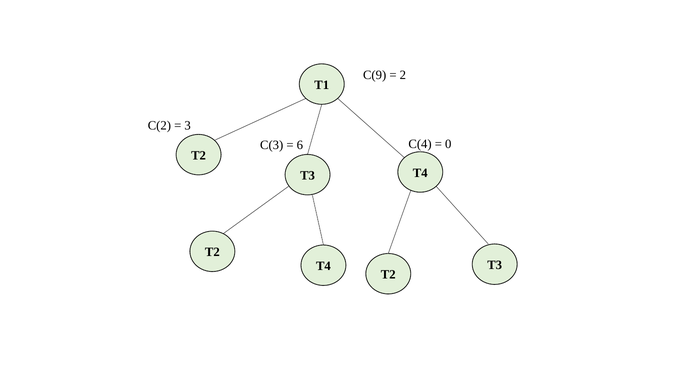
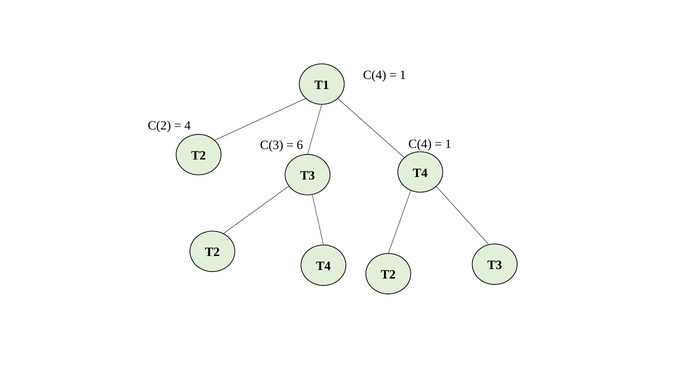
C(9: C(9 -> C(4 (375, 75)
2: 2 -> 1 (403, 75)
3: 3 -> 4 (188, 125)
0: 0 -> 1 (448, 144)
